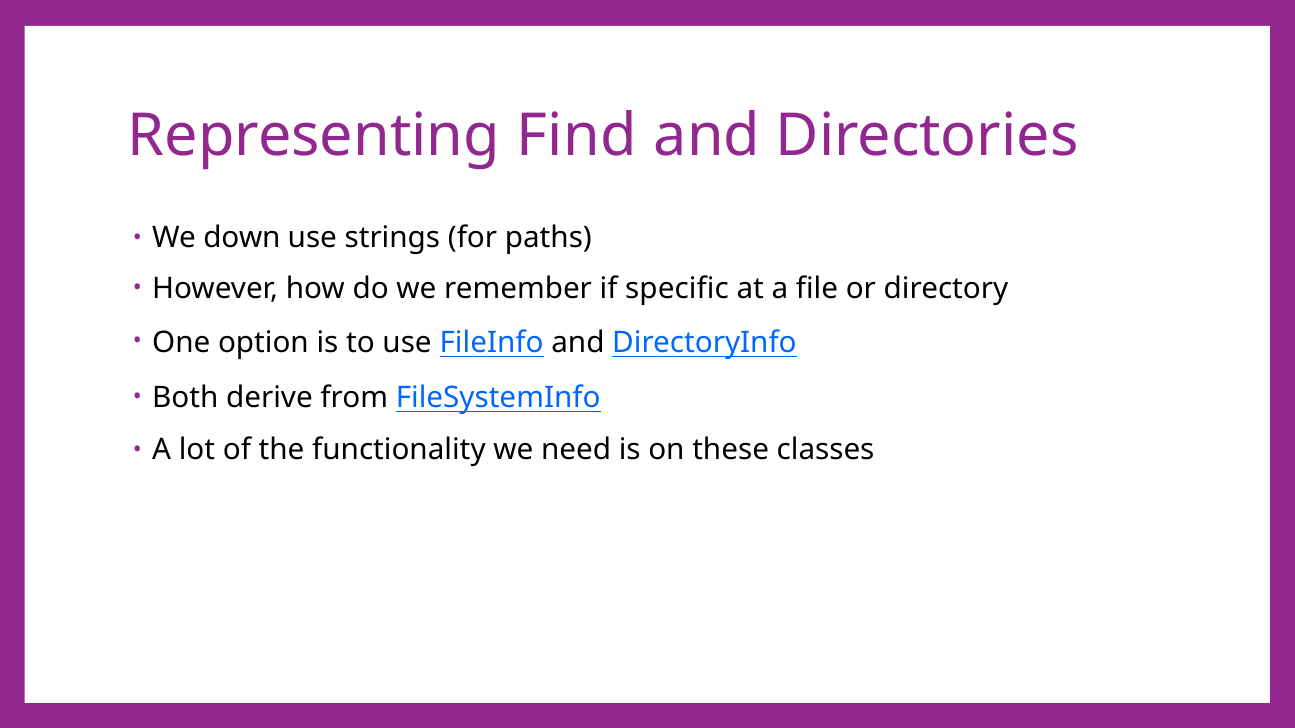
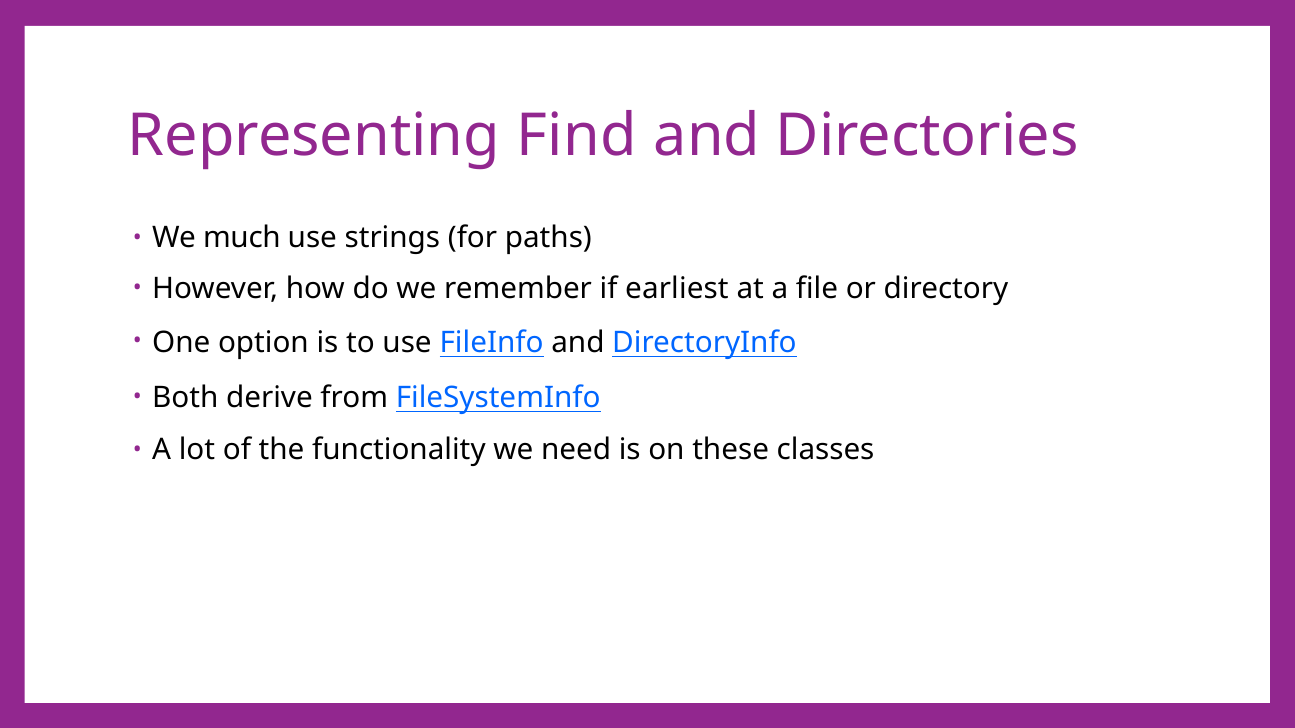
down: down -> much (242, 238)
specific: specific -> earliest (677, 289)
